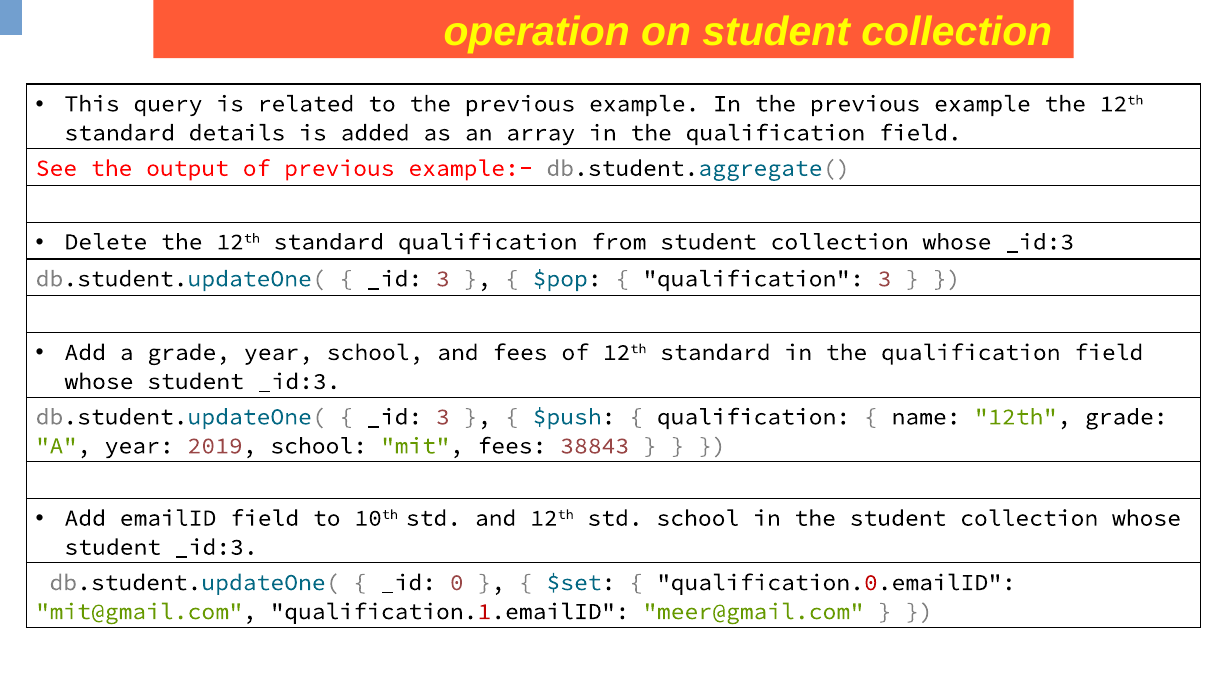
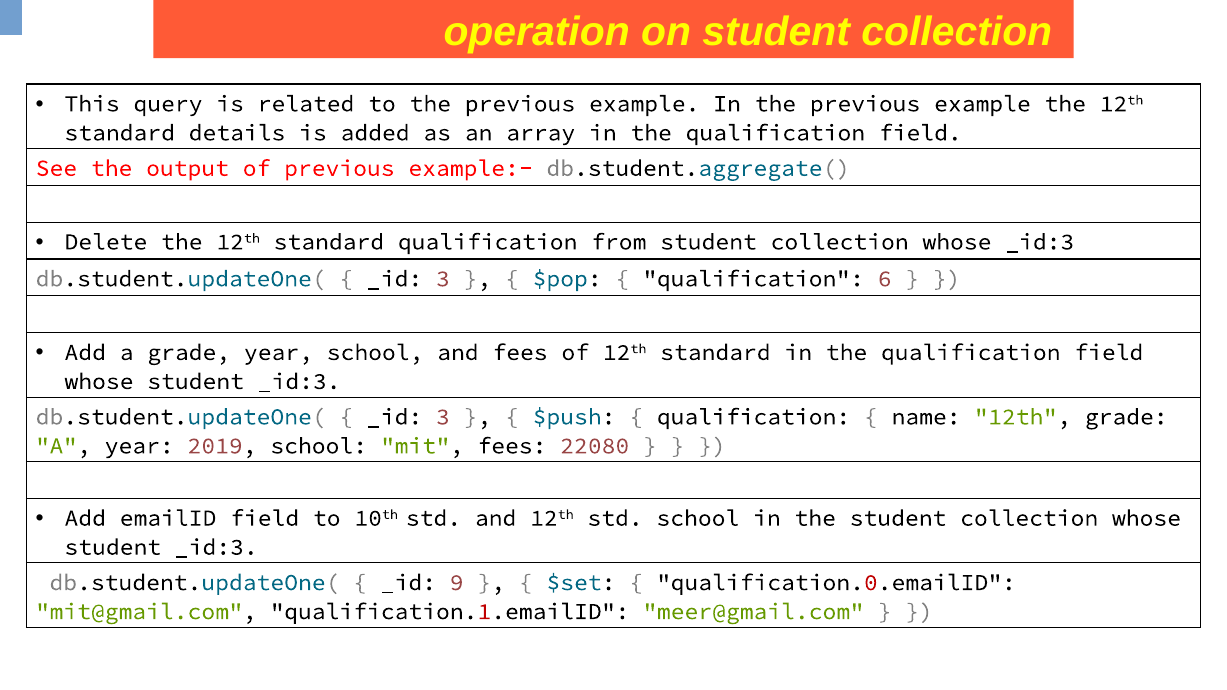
qualification 3: 3 -> 6 (885, 279)
38843: 38843 -> 22080 (595, 446)
0: 0 -> 9 (457, 583)
